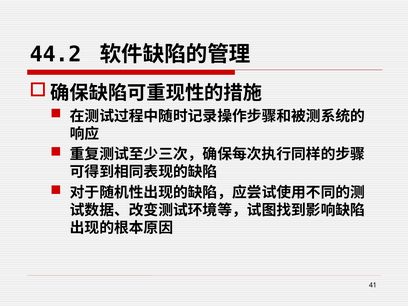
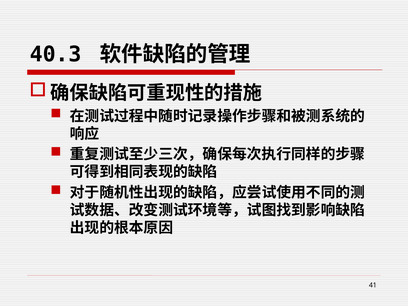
44.2: 44.2 -> 40.3 (56, 54)
